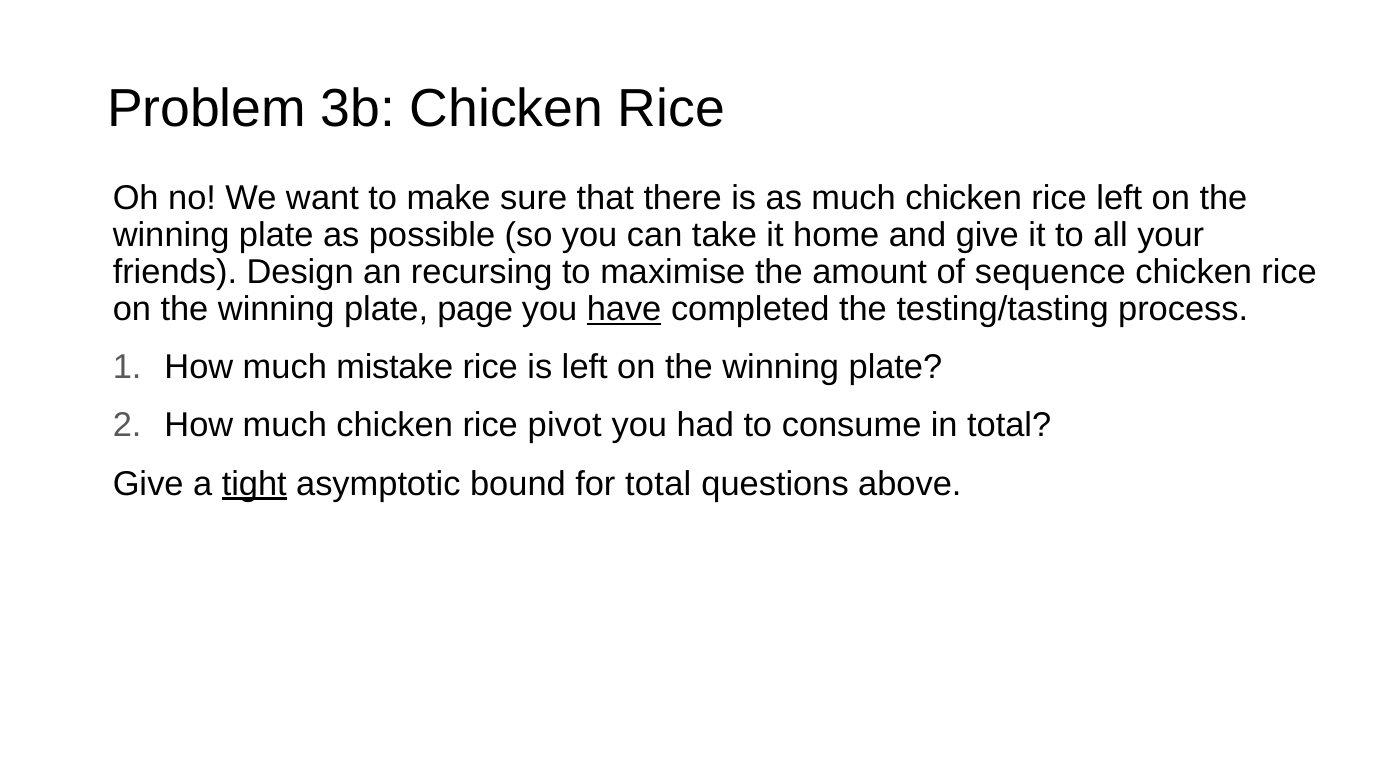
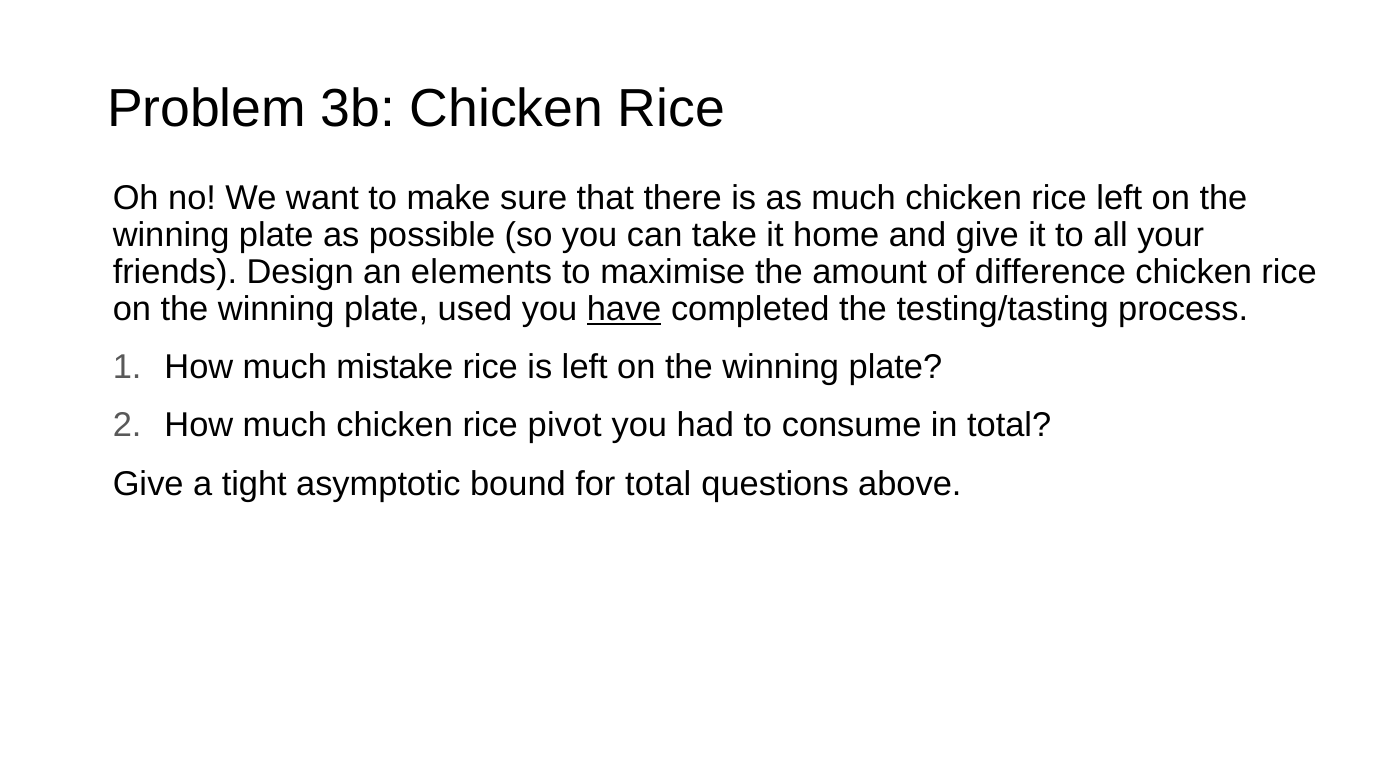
recursing: recursing -> elements (482, 272)
sequence: sequence -> difference (1050, 272)
page: page -> used (475, 309)
tight underline: present -> none (254, 484)
